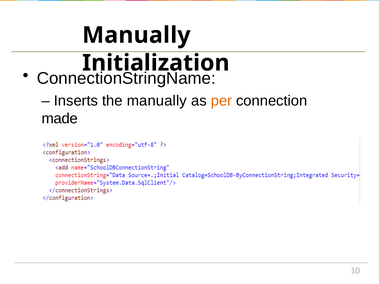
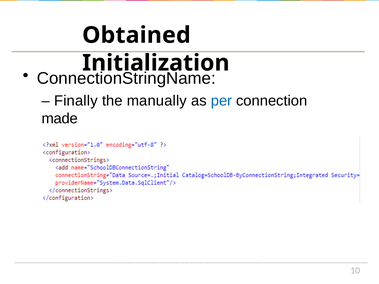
Manually: Manually -> Obtained (136, 35)
Inserts: Inserts -> Finally (76, 101)
per colour: orange -> blue (221, 101)
